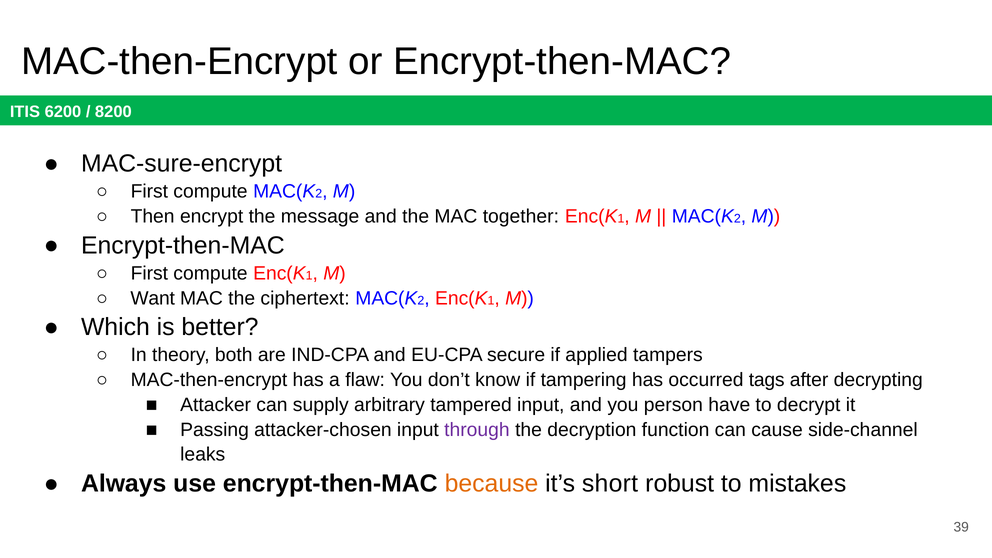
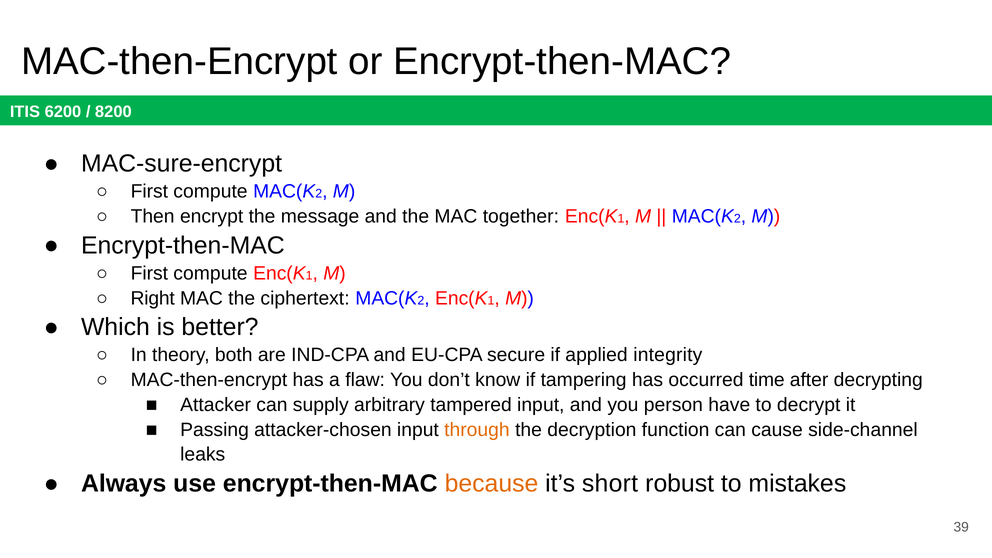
Want: Want -> Right (153, 298)
tampers: tampers -> integrity (668, 355)
tags: tags -> time (767, 380)
through colour: purple -> orange (477, 430)
